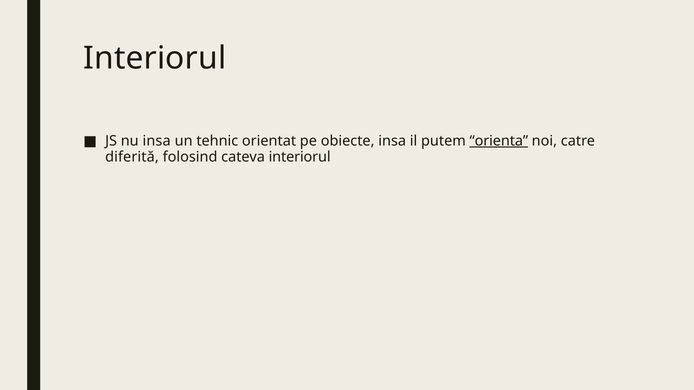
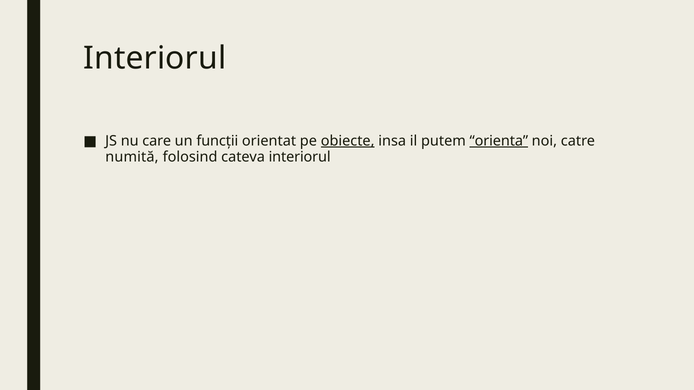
nu insa: insa -> care (157, 141)
tehnic: tehnic -> funcții (217, 141)
obiecte underline: none -> present (348, 141)
diferită: diferită -> numită (132, 157)
